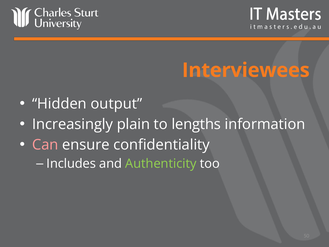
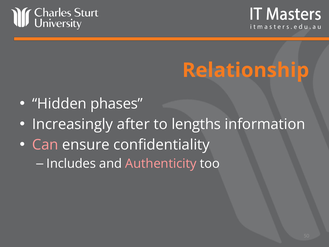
Interviewees: Interviewees -> Relationship (246, 70)
output: output -> phases (117, 104)
plain: plain -> after (133, 124)
Authenticity colour: light green -> pink (161, 164)
